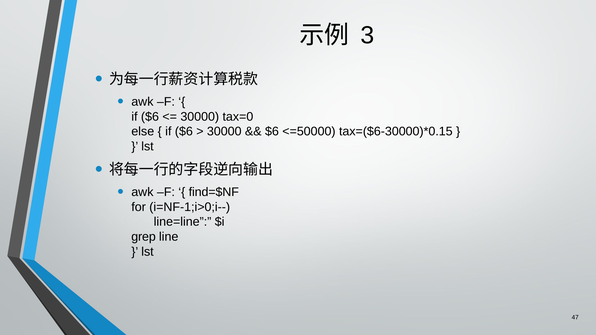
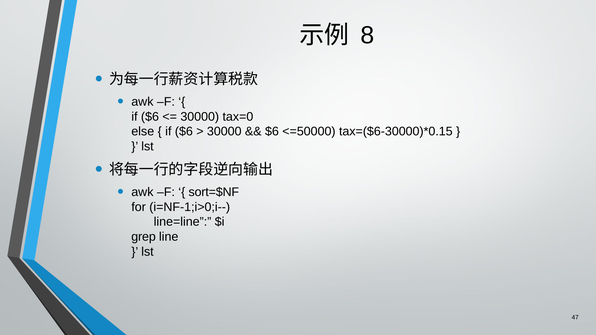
3: 3 -> 8 (367, 35)
find=$NF: find=$NF -> sort=$NF (214, 192)
